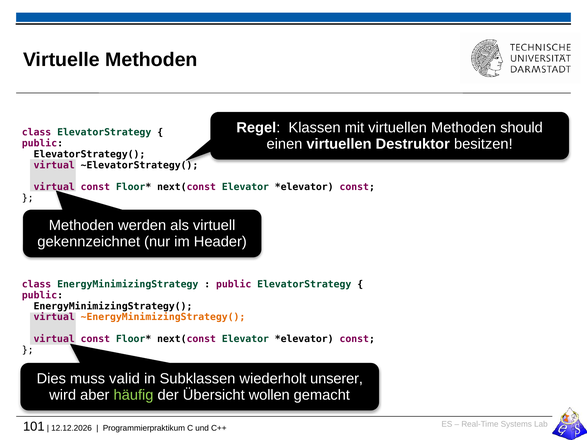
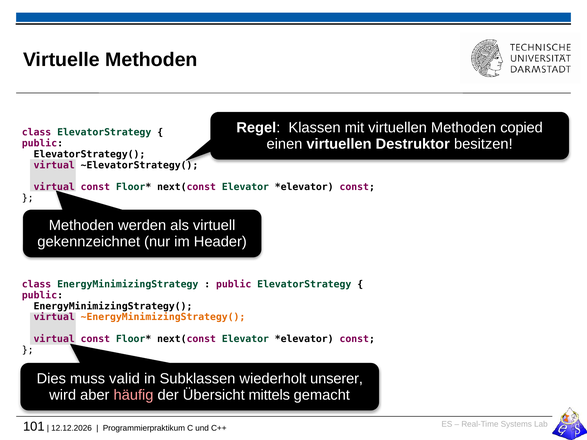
should: should -> copied (522, 128)
häufig colour: light green -> pink (134, 395)
wollen: wollen -> mittels (269, 395)
